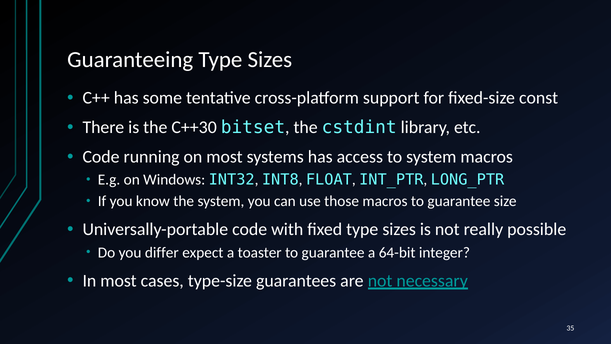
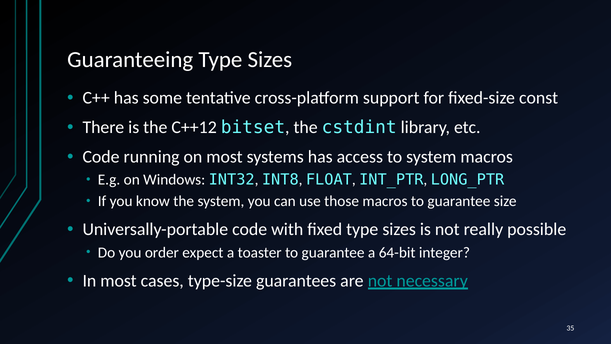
C++30: C++30 -> C++12 (194, 127)
differ: differ -> order (162, 252)
